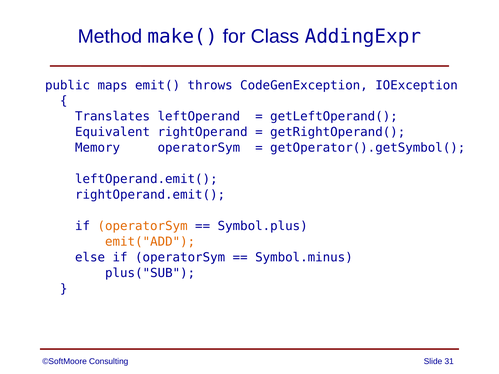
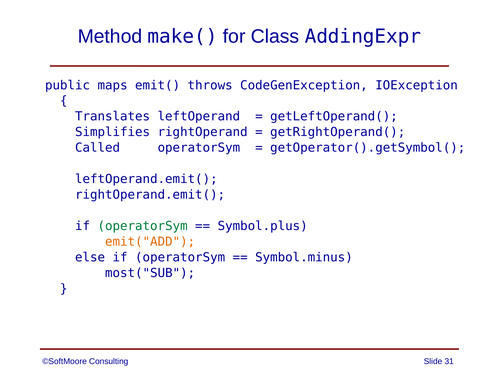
Equivalent: Equivalent -> Simplifies (113, 132)
Memory: Memory -> Called (98, 148)
operatorSym colour: orange -> green (143, 226)
plus("SUB: plus("SUB -> most("SUB (150, 273)
